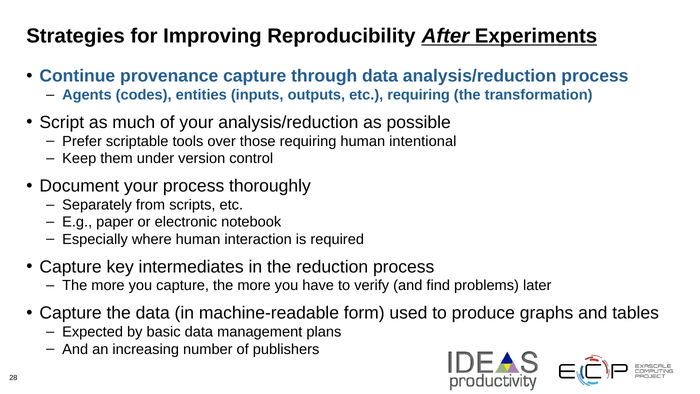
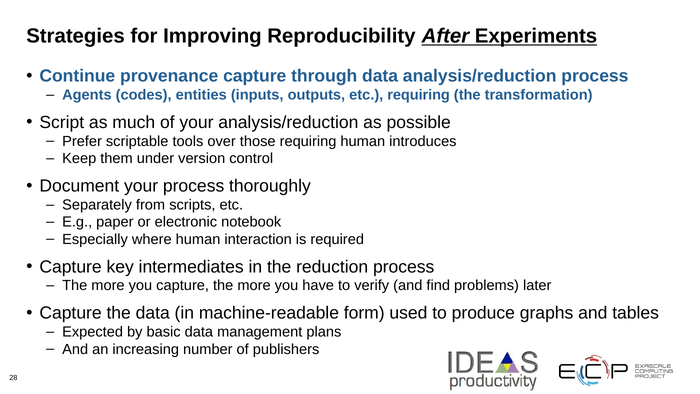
intentional: intentional -> introduces (423, 141)
